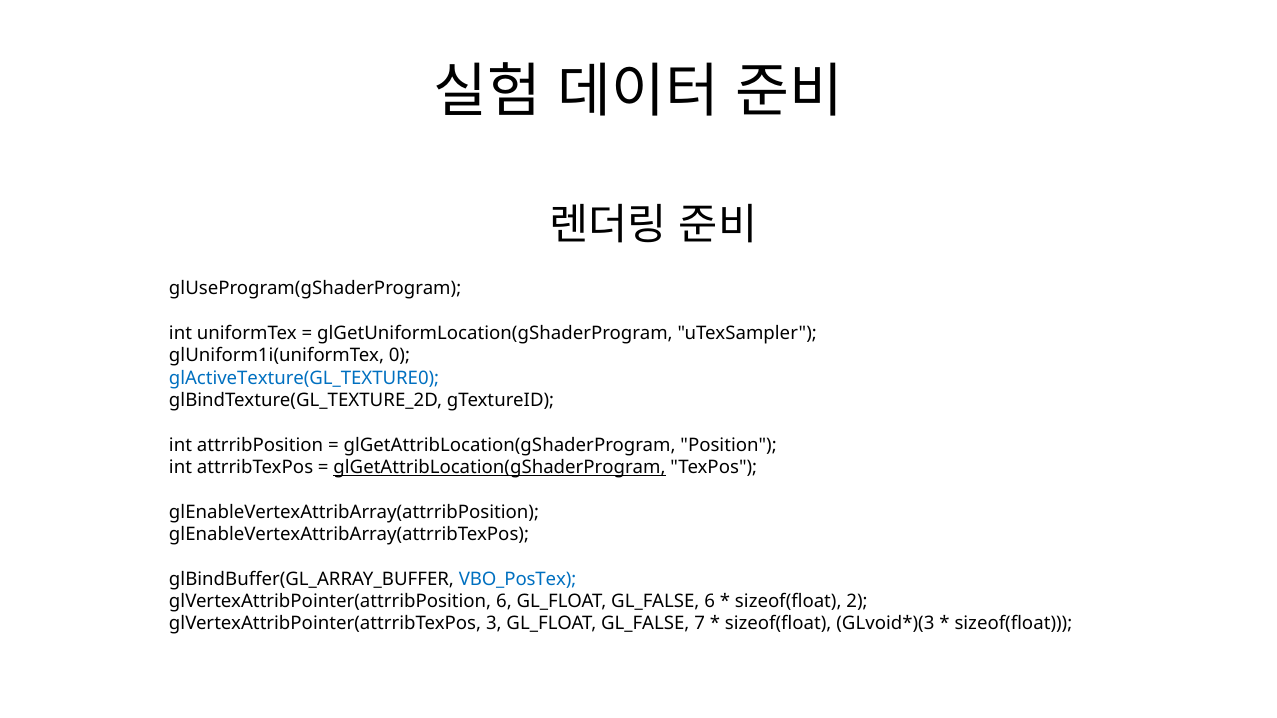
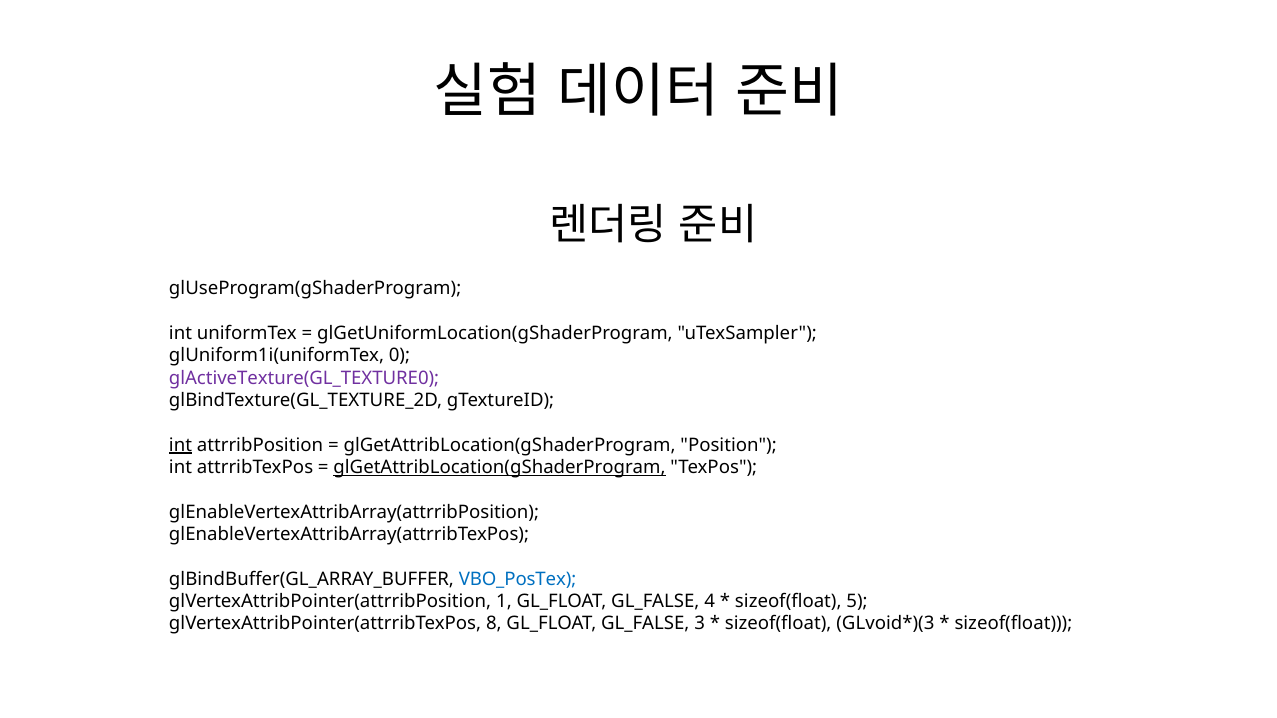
glActiveTexture(GL_TEXTURE0 colour: blue -> purple (304, 378)
int underline: none -> present (181, 445)
glVertexAttribPointer(attrribPosition 6: 6 -> 1 (504, 602)
GL_FALSE 6: 6 -> 4 (710, 602)
2: 2 -> 5 (857, 602)
3: 3 -> 8 (494, 624)
7: 7 -> 3 (700, 624)
